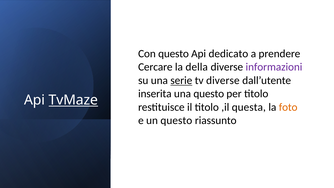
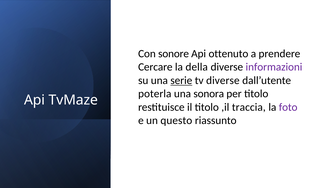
Con questo: questo -> sonore (174, 54)
dedicato: dedicato -> ottenuto (228, 54)
inserita: inserita -> poterla (155, 94)
una questo: questo -> sonora (209, 94)
TvMaze underline: present -> none (73, 100)
questa: questa -> traccia (249, 107)
foto colour: orange -> purple (288, 107)
